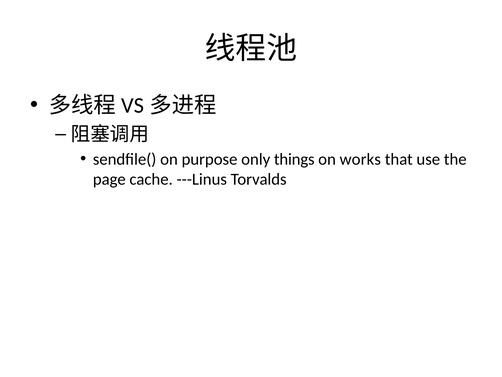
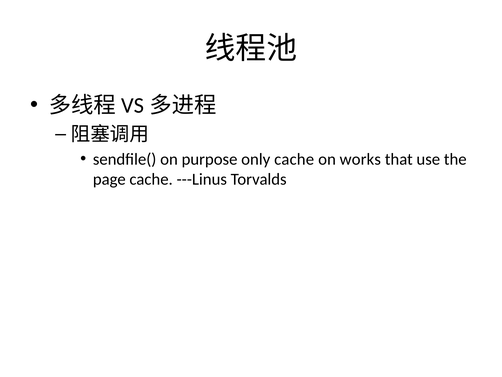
only things: things -> cache (294, 159)
